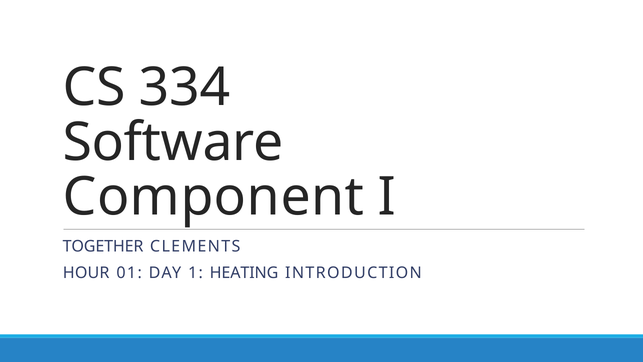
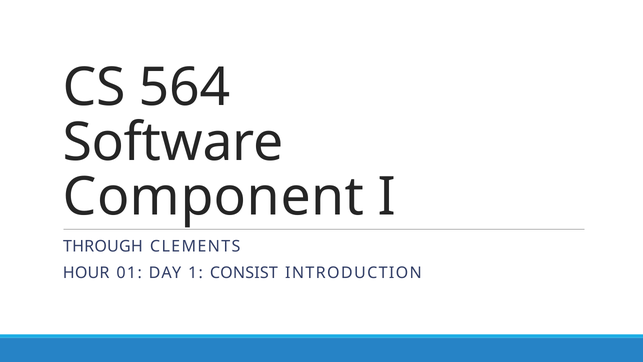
334: 334 -> 564 (185, 88)
TOGETHER: TOGETHER -> THROUGH (103, 246)
HEATING: HEATING -> CONSIST (244, 273)
